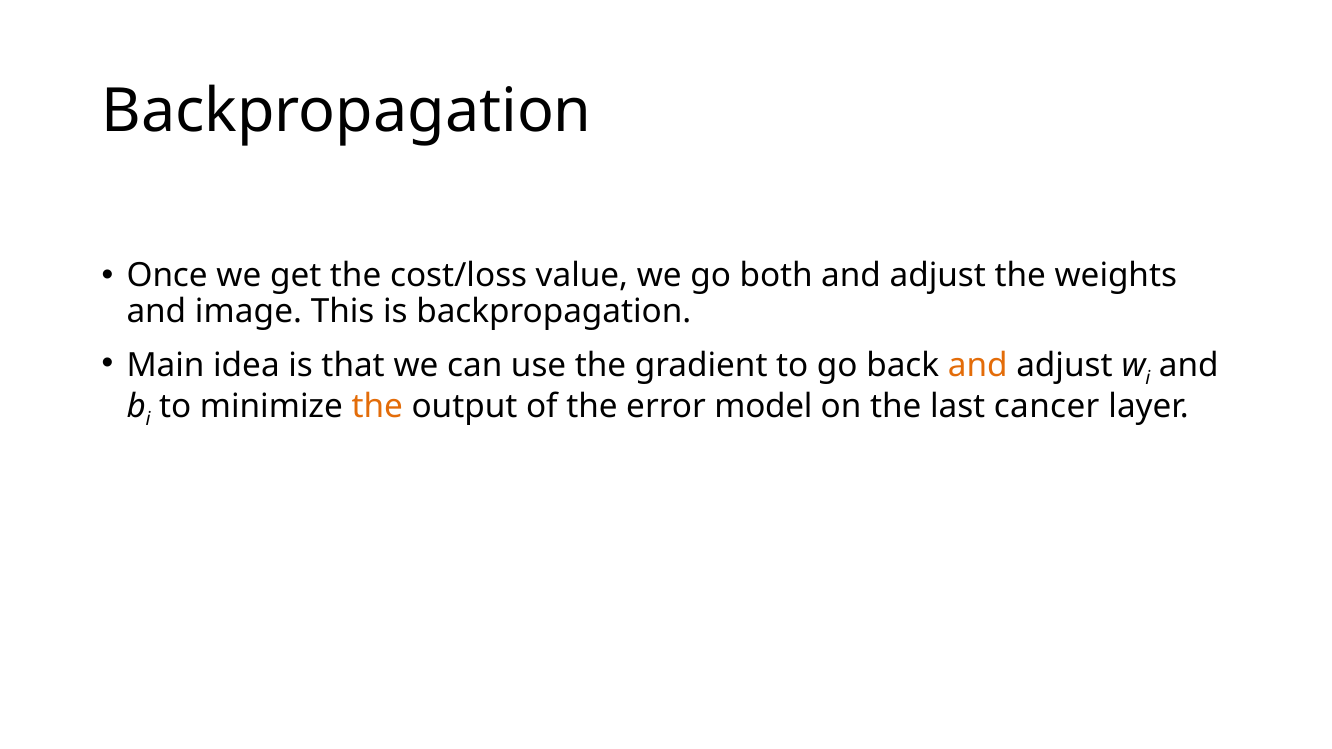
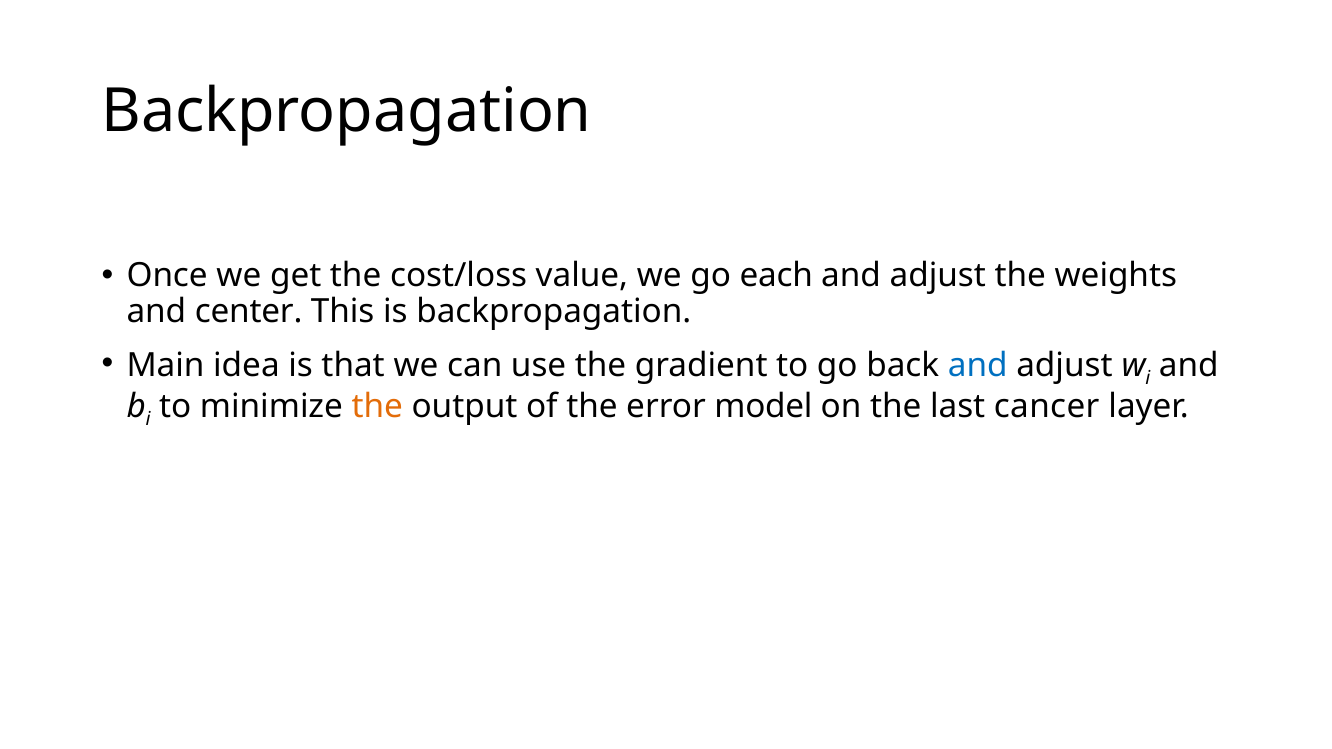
both: both -> each (776, 276)
image: image -> center (249, 312)
and colour: orange -> blue (978, 366)
